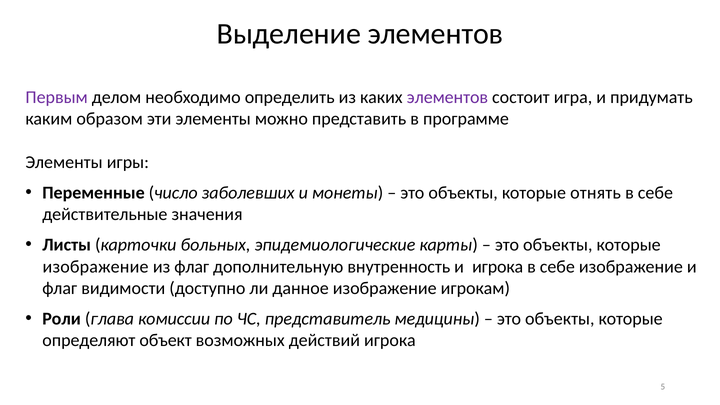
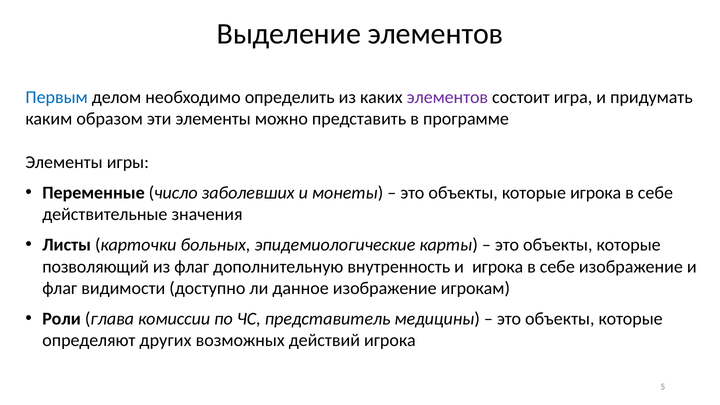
Первым colour: purple -> blue (57, 97)
которые отнять: отнять -> игрока (596, 193)
изображение: изображение -> позволяющий (96, 267)
объект: объект -> других (165, 340)
